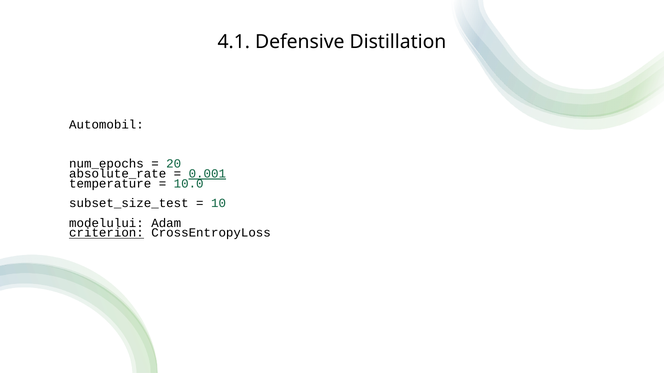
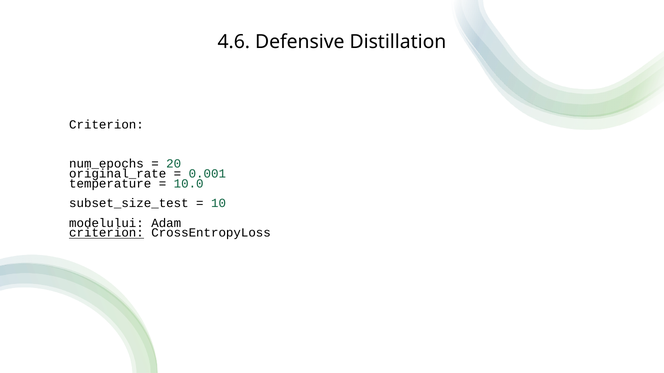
4.1: 4.1 -> 4.6 (234, 42)
Automobil: Automobil -> Criterion (106, 125)
absolute_rate: absolute_rate -> original_rate (118, 174)
0.001 underline: present -> none (207, 174)
